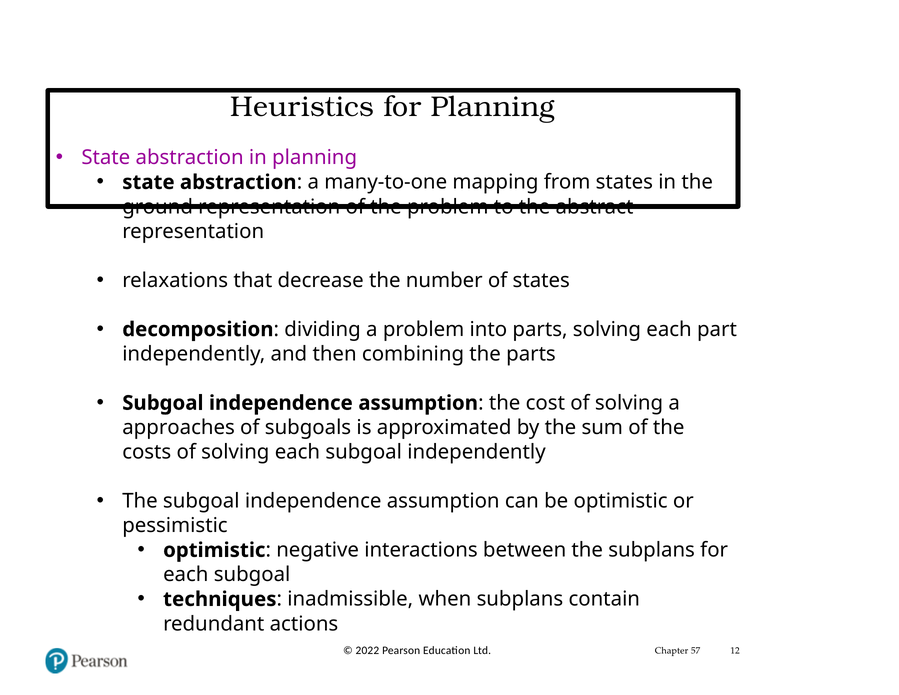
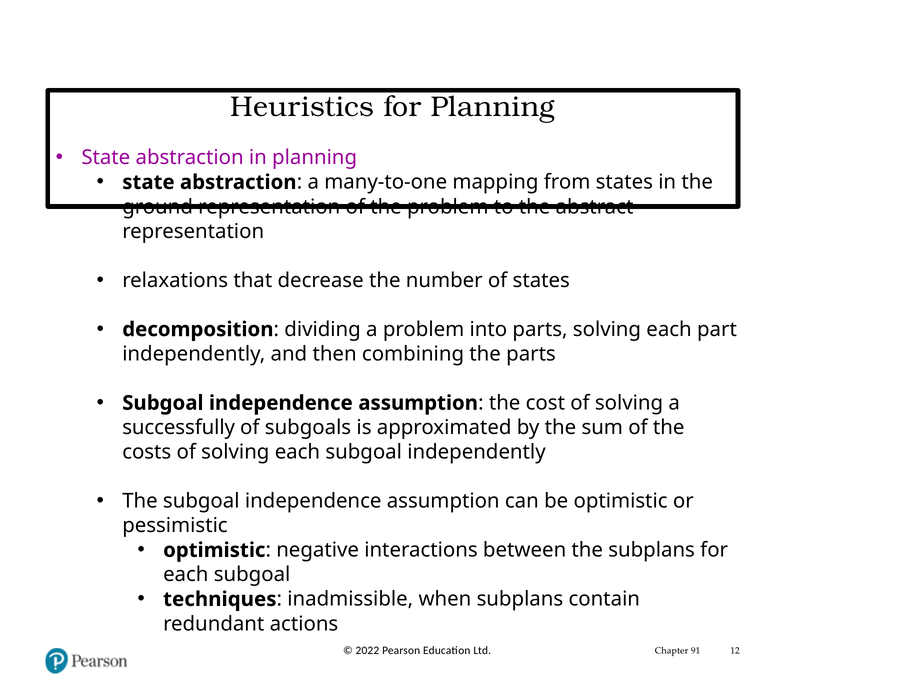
approaches: approaches -> successfully (179, 427)
57: 57 -> 91 (696, 650)
